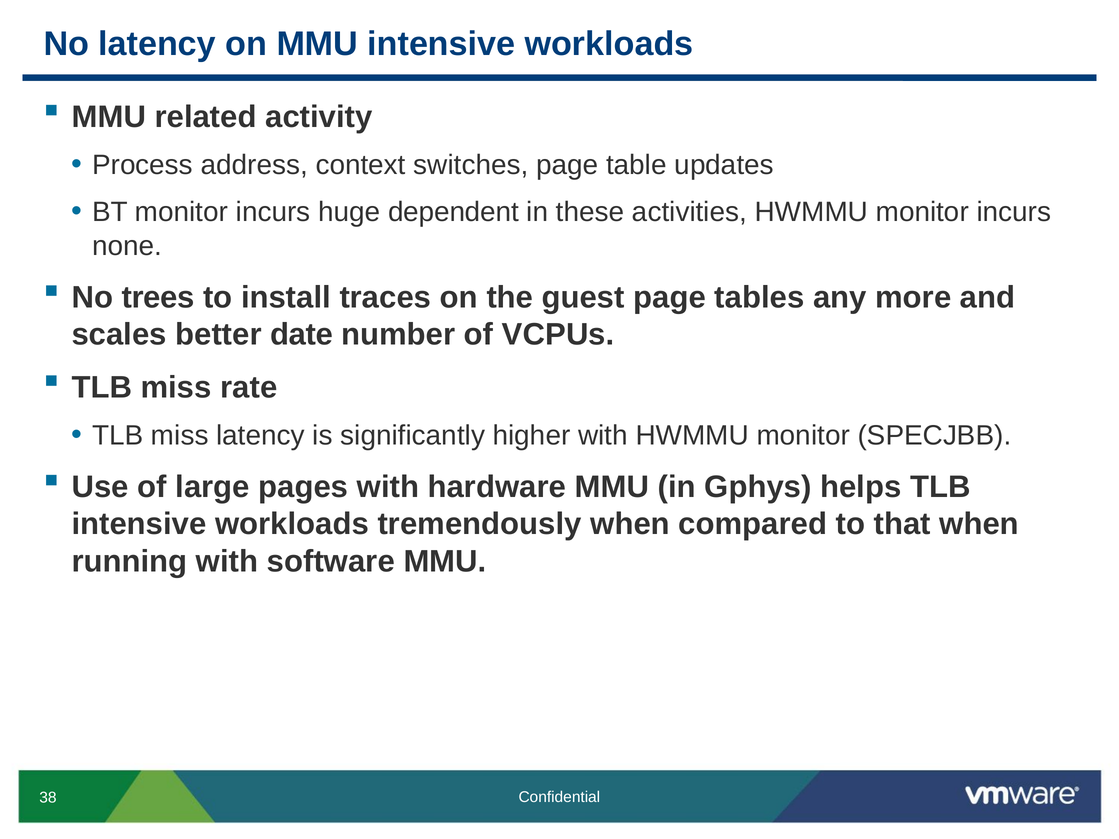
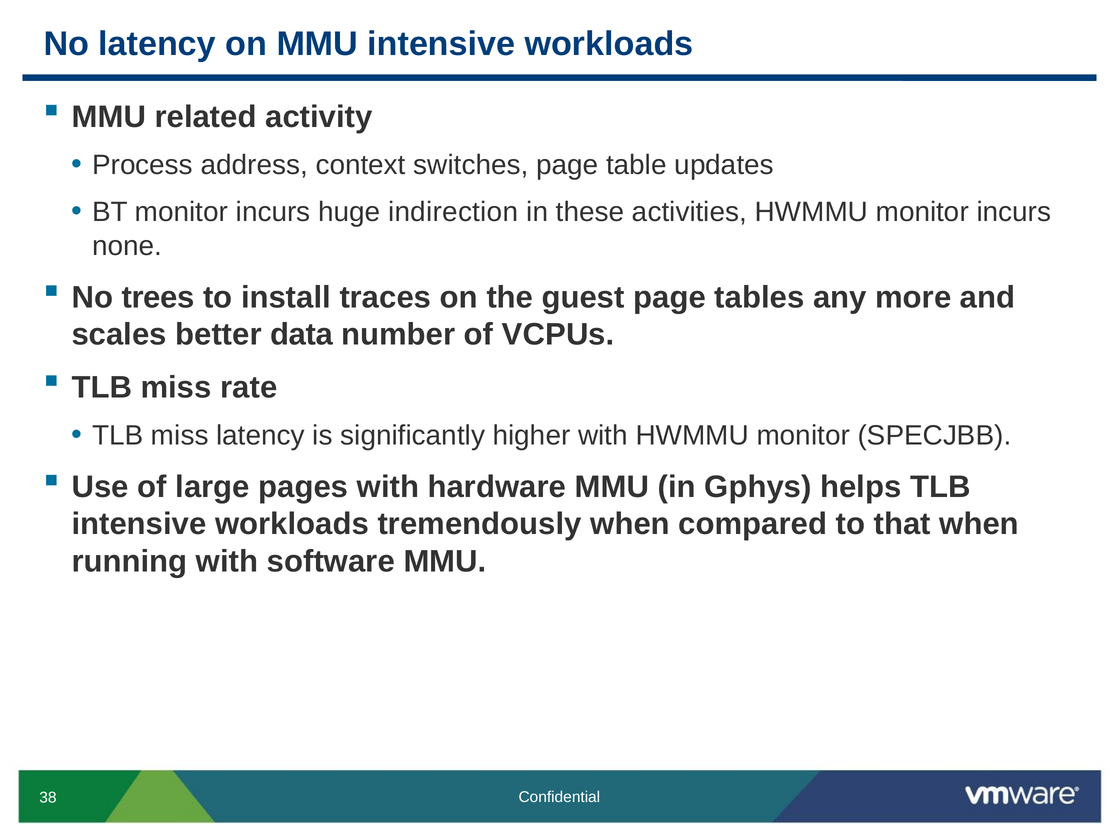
dependent: dependent -> indirection (453, 212)
date: date -> data (302, 335)
